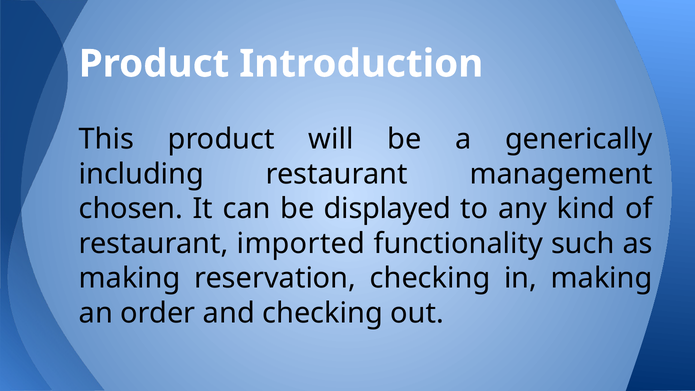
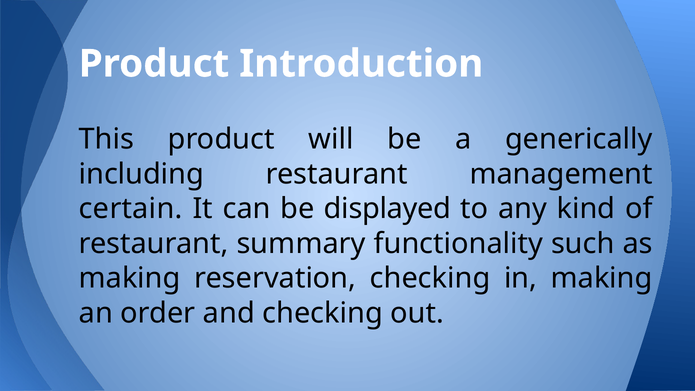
chosen: chosen -> certain (131, 209)
imported: imported -> summary (301, 244)
